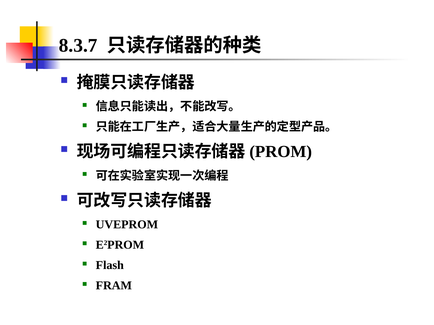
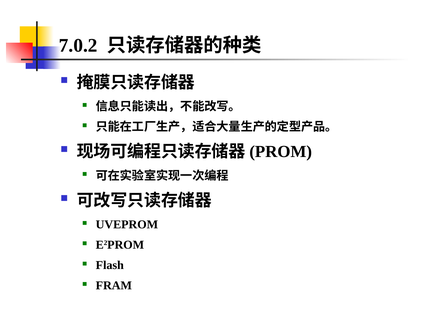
8.3.7: 8.3.7 -> 7.0.2 (78, 45)
